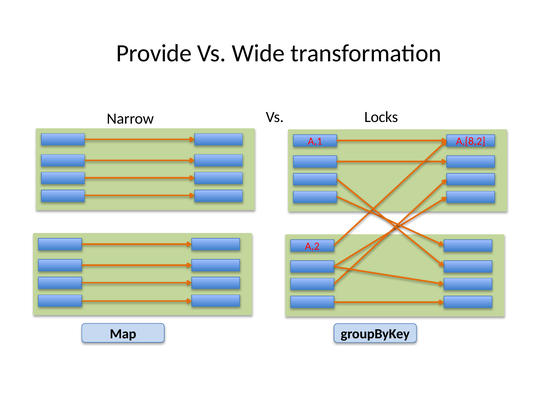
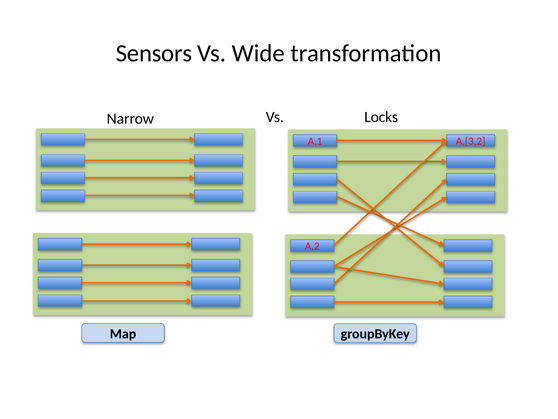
Provide: Provide -> Sensors (154, 53)
A,[8,2: A,[8,2 -> A,[3,2 (471, 141)
